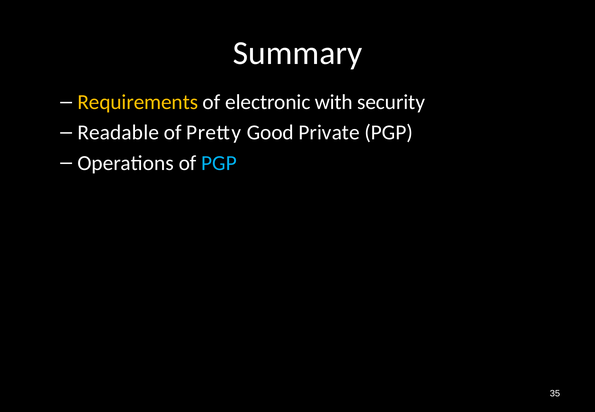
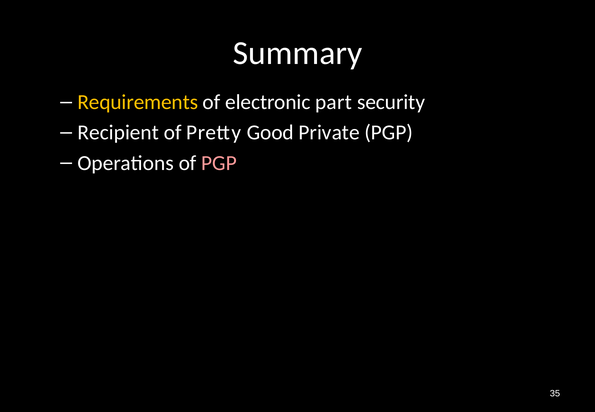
with: with -> part (334, 102)
Readable: Readable -> Recipient (118, 132)
PGP colour: light blue -> pink (219, 163)
